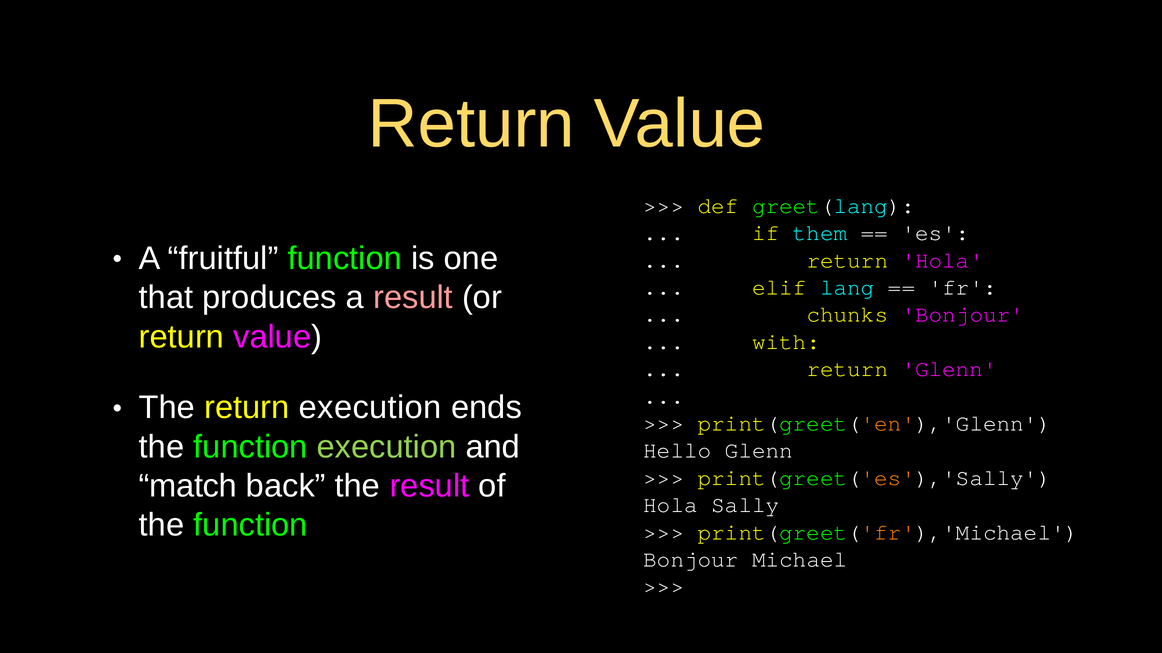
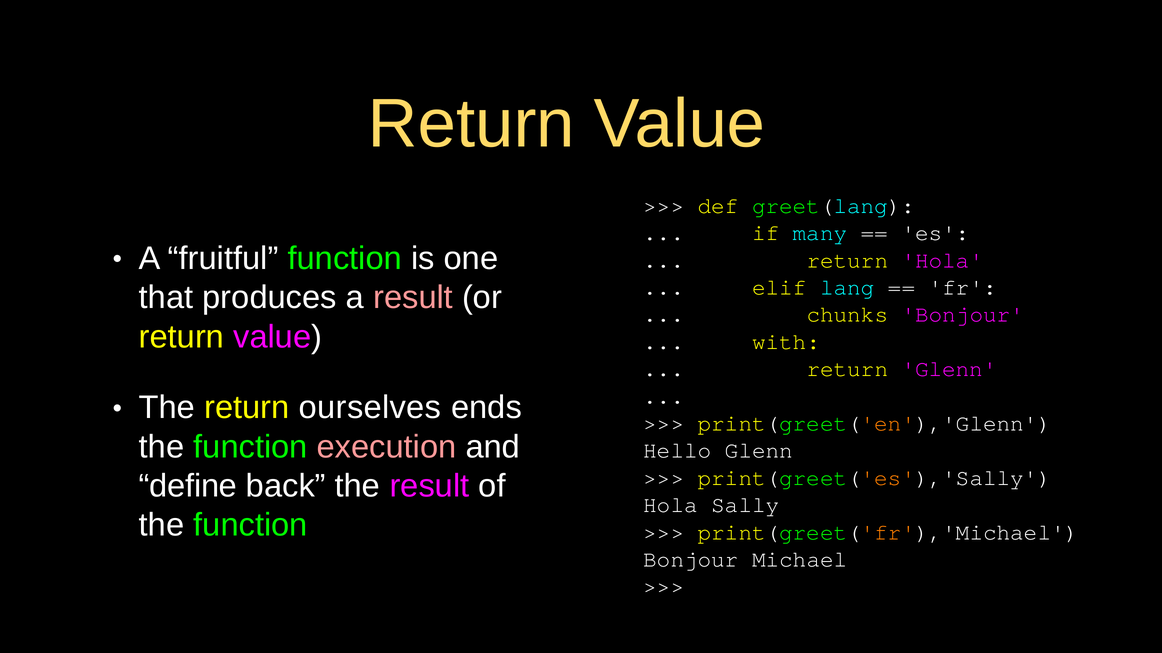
them: them -> many (820, 233)
return execution: execution -> ourselves (370, 408)
execution colour: light green -> pink (387, 447)
match: match -> define (188, 487)
